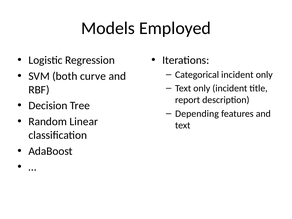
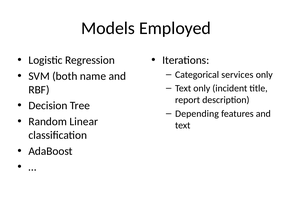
Categorical incident: incident -> services (237, 75)
curve: curve -> name (93, 76)
